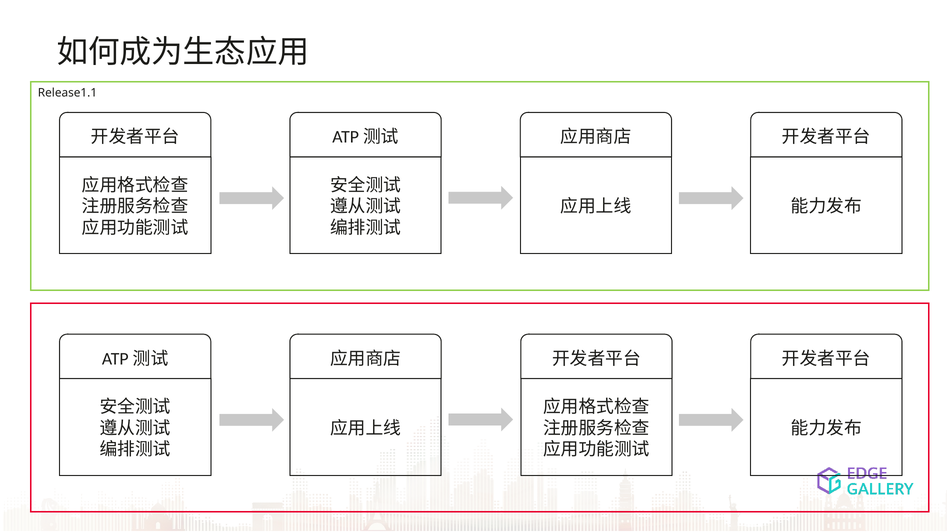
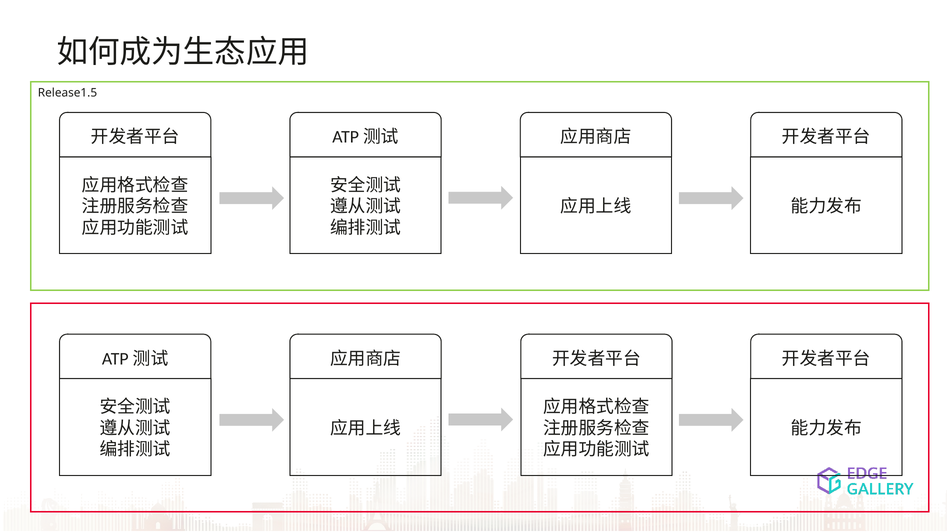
Release1.1: Release1.1 -> Release1.5 (67, 93)
